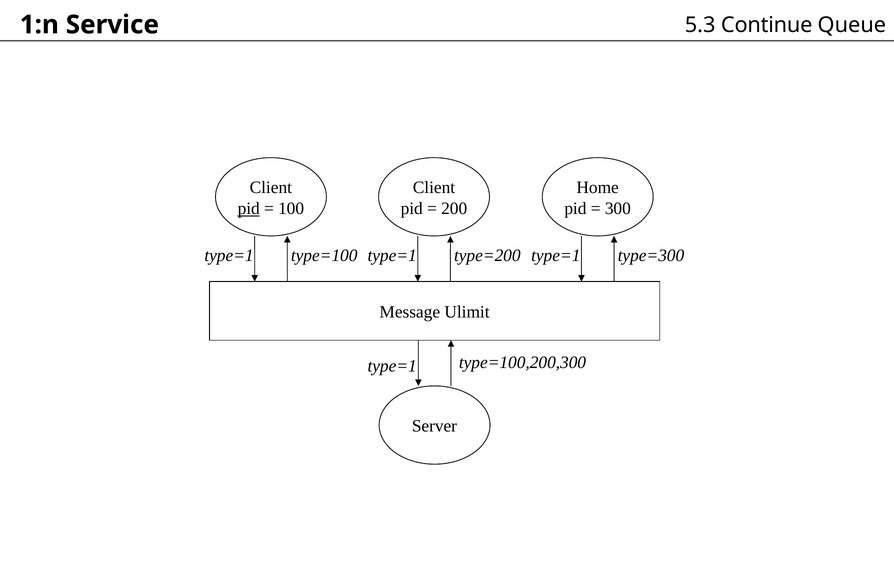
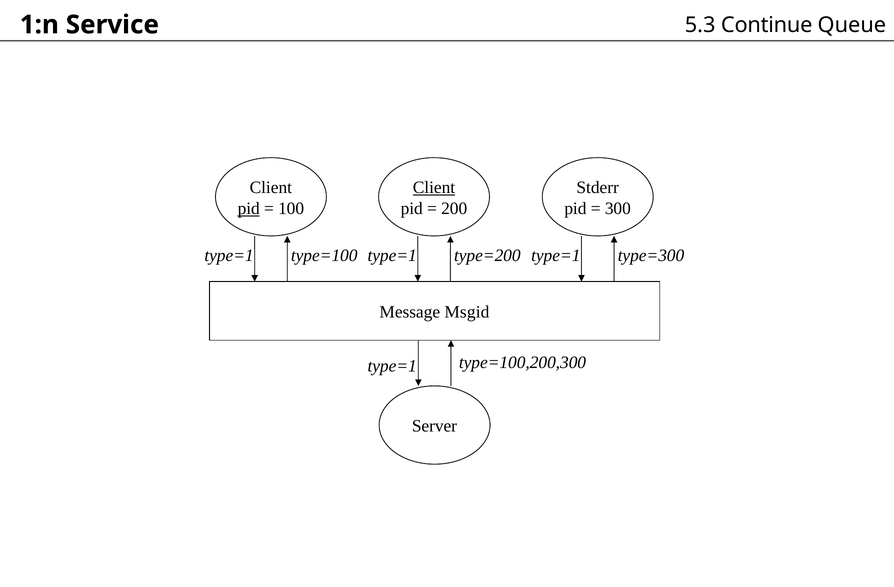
Client underline: none -> present (434, 188)
Home: Home -> Stderr (598, 188)
Ulimit: Ulimit -> Msgid (467, 312)
